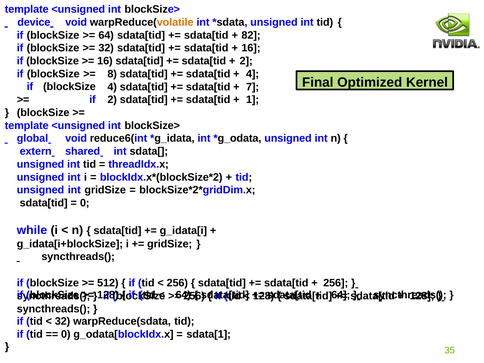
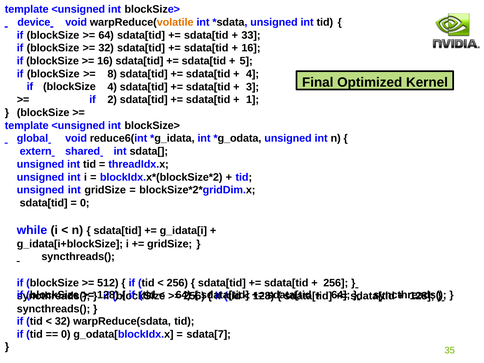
82: 82 -> 33 (251, 35)
2: 2 -> 5 (246, 61)
7: 7 -> 3 (253, 87)
sdata[1: sdata[1 -> sdata[7 (209, 334)
